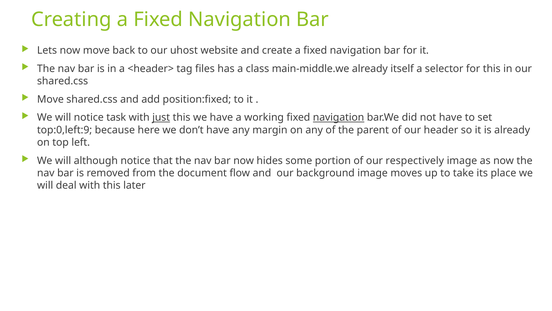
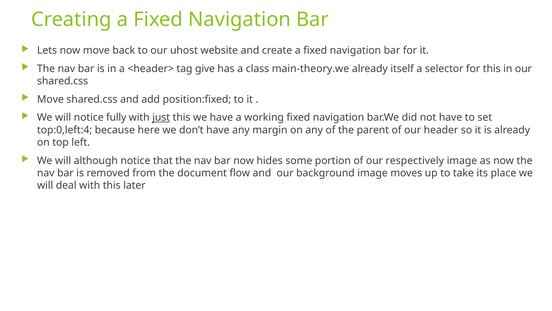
files: files -> give (205, 69)
main-middle.we: main-middle.we -> main-theory.we (311, 69)
task: task -> fully (116, 117)
navigation underline: present -> none (339, 117)
top:0,left:9: top:0,left:9 -> top:0,left:4 (65, 130)
